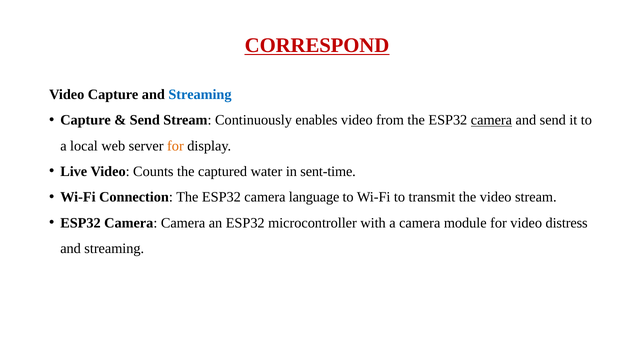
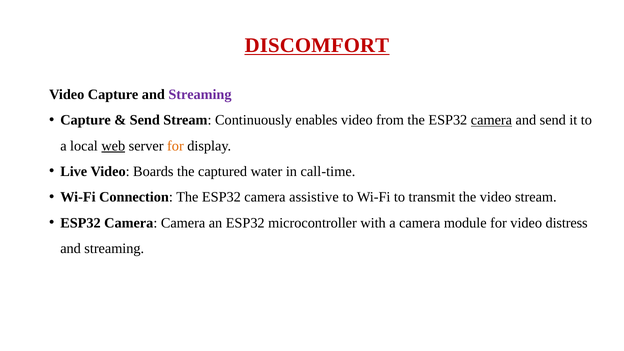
CORRESPOND: CORRESPOND -> DISCOMFORT (317, 45)
Streaming colour: blue -> purple (200, 94)
web underline: none -> present (113, 146)
Counts: Counts -> Boards (153, 172)
sent-time: sent-time -> call-time (328, 172)
language: language -> assistive (314, 197)
